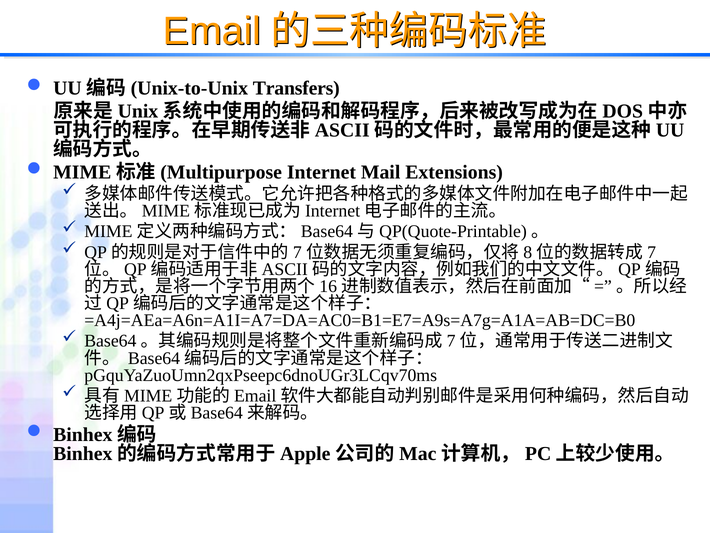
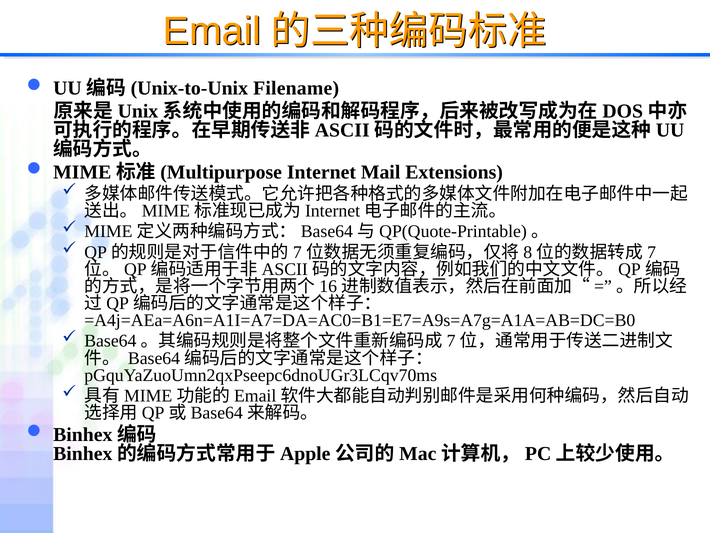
Transfers: Transfers -> Filename (296, 88)
